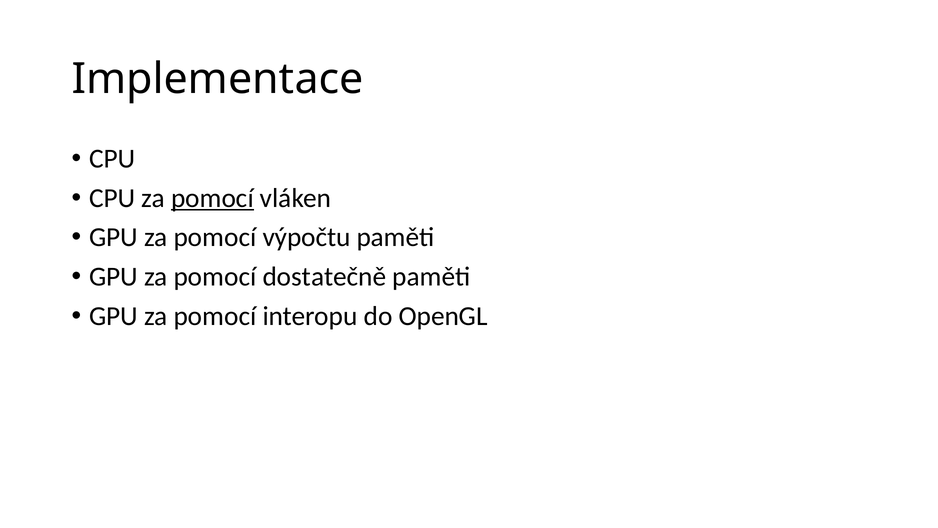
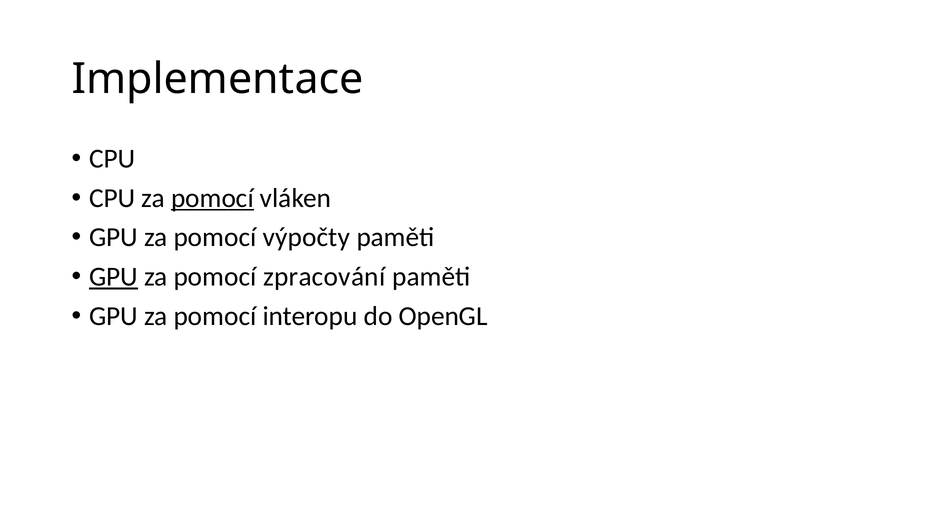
výpočtu: výpočtu -> výpočty (306, 237)
GPU underline: none -> present (114, 277)
dostatečně: dostatečně -> zpracování (324, 277)
